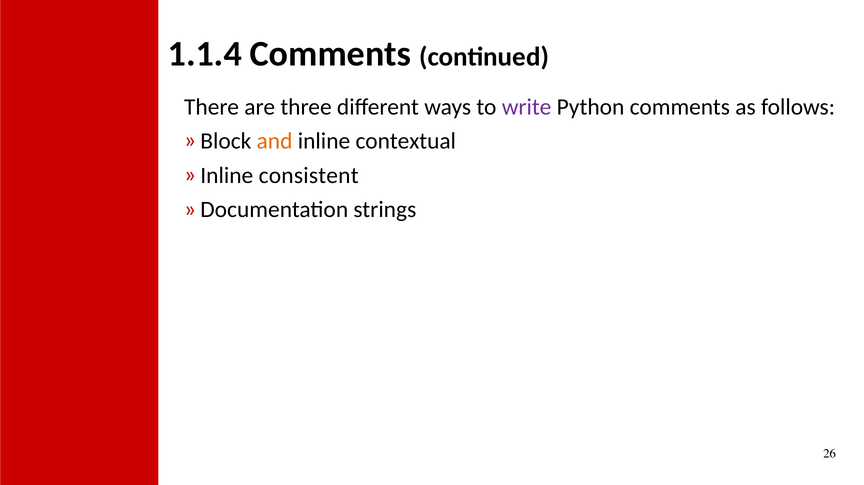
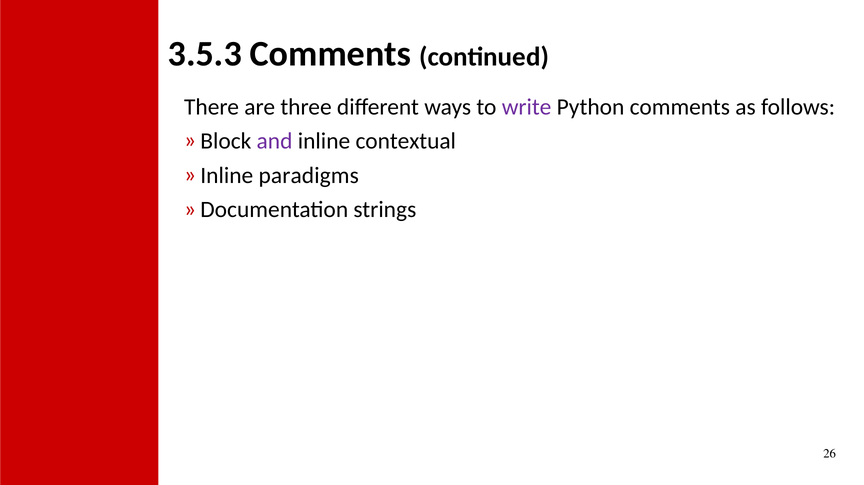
1.1.4: 1.1.4 -> 3.5.3 (205, 54)
and colour: orange -> purple (275, 141)
consistent: consistent -> paradigms (309, 176)
